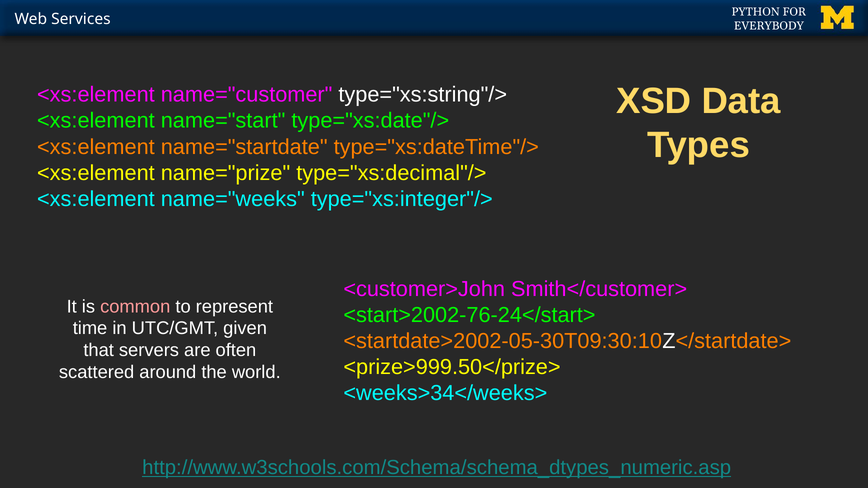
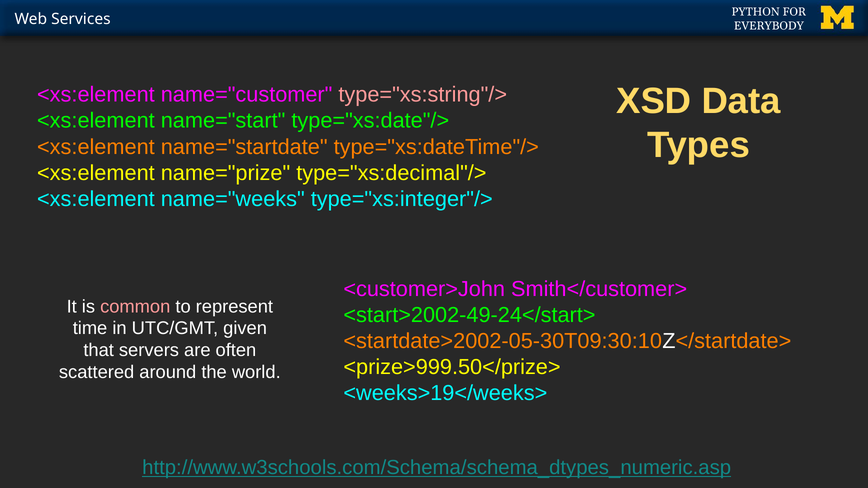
type="xs:string"/> colour: white -> pink (423, 95)
<start>2002-76-24</start>: <start>2002-76-24</start> -> <start>2002-49-24</start> (469, 315)
<weeks>34</weeks>: <weeks>34</weeks> -> <weeks>19</weeks> (445, 393)
